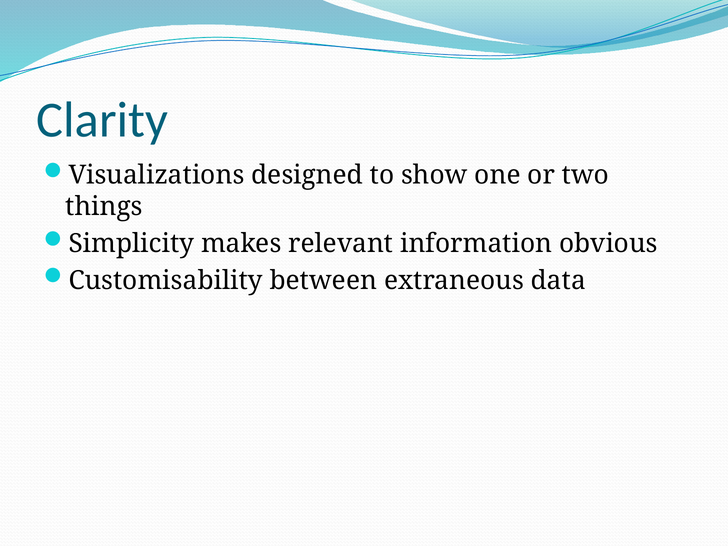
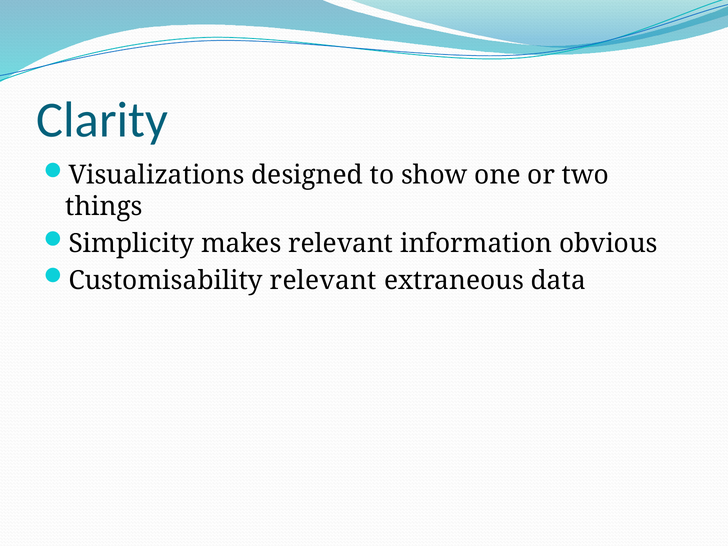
Customisability between: between -> relevant (323, 280)
